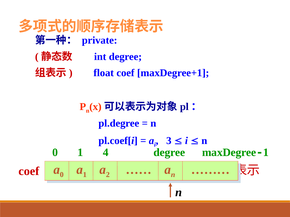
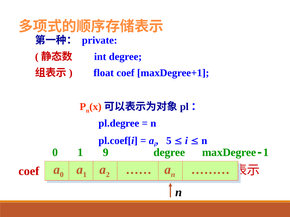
3: 3 -> 5 (169, 141)
4: 4 -> 9 (106, 153)
